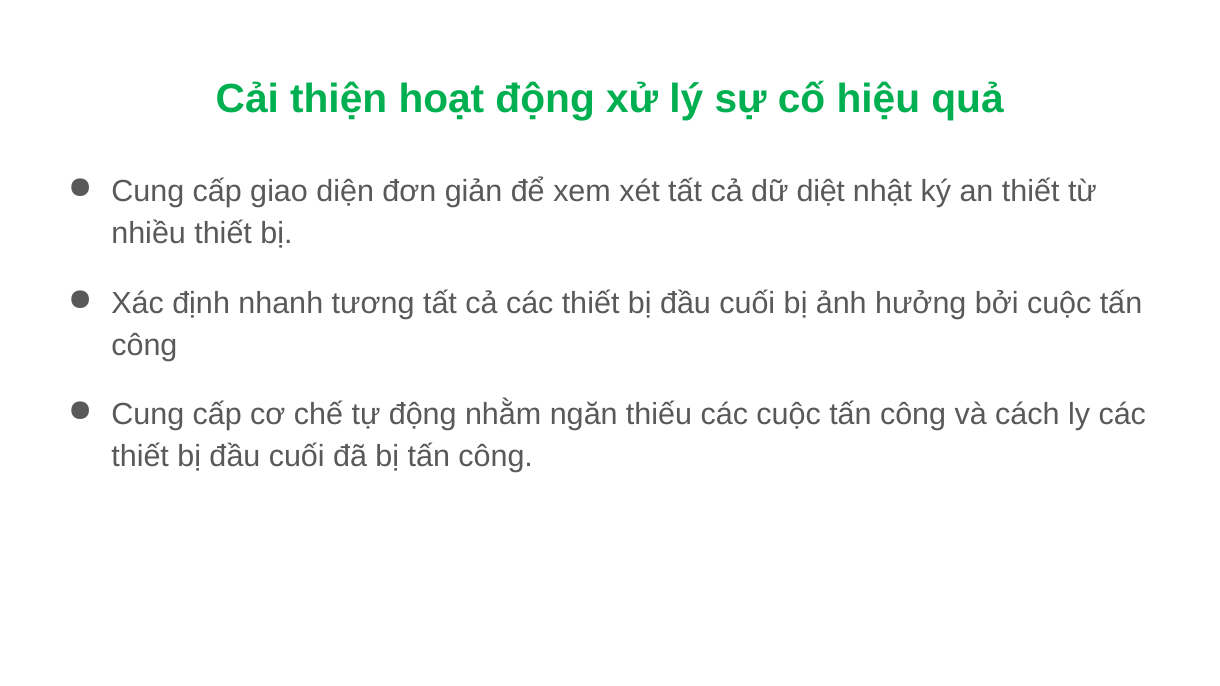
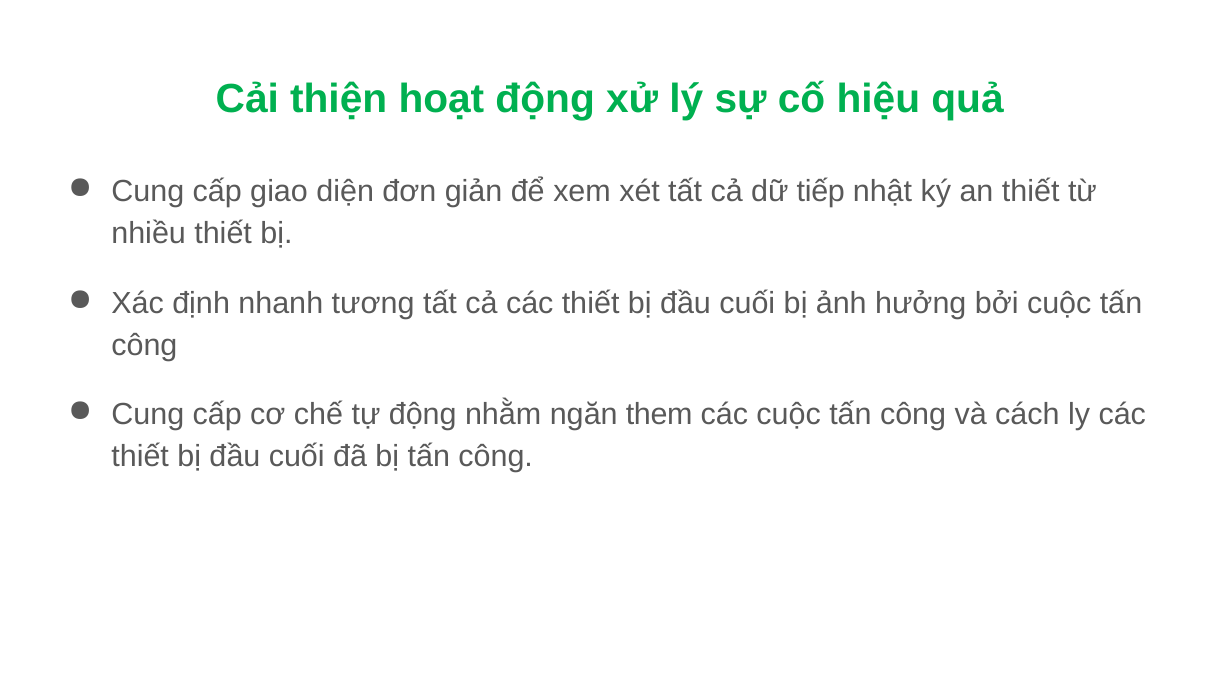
diệt: diệt -> tiếp (821, 192)
thiếu: thiếu -> them (659, 414)
